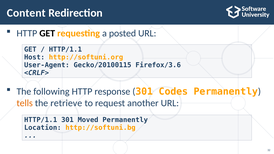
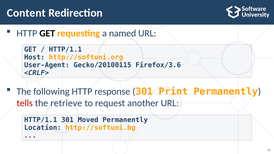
posted: posted -> named (123, 33)
Codes: Codes -> Print (173, 92)
tells colour: orange -> red (25, 103)
